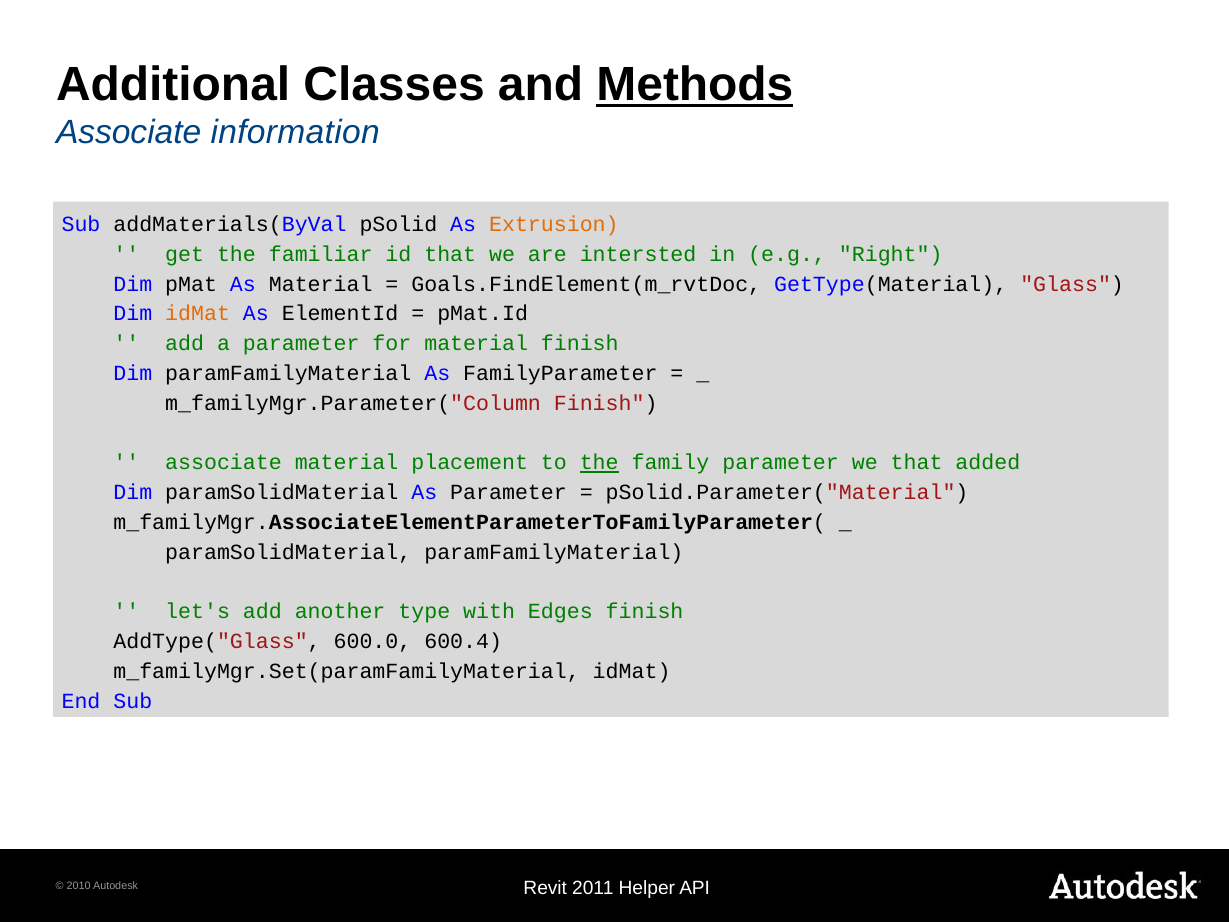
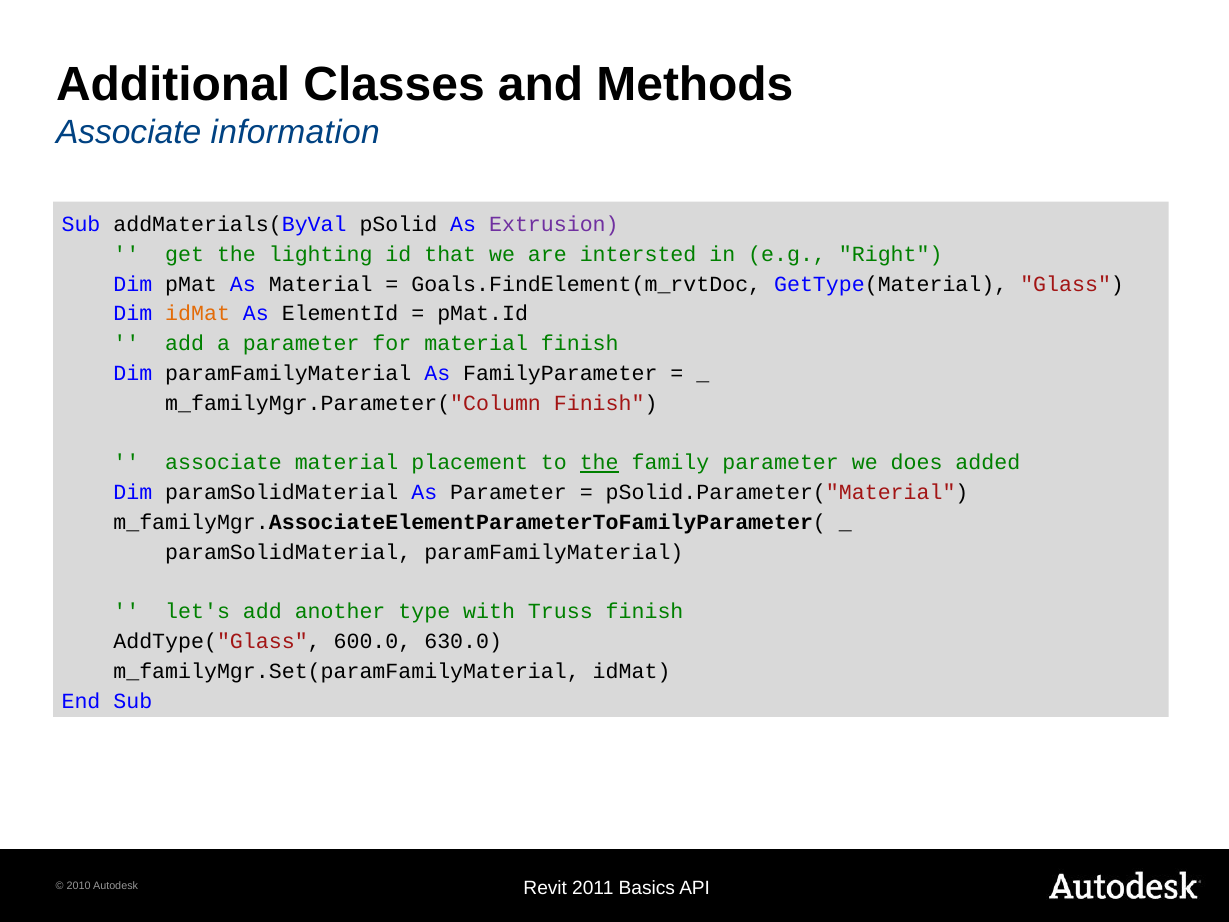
Methods underline: present -> none (695, 85)
Extrusion colour: orange -> purple (554, 224)
familiar: familiar -> lighting (321, 254)
we that: that -> does (917, 463)
Edges: Edges -> Truss (560, 611)
600.4: 600.4 -> 630.0 (463, 641)
Helper: Helper -> Basics (647, 888)
